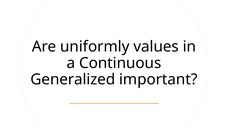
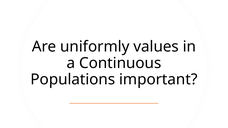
Generalized: Generalized -> Populations (73, 80)
